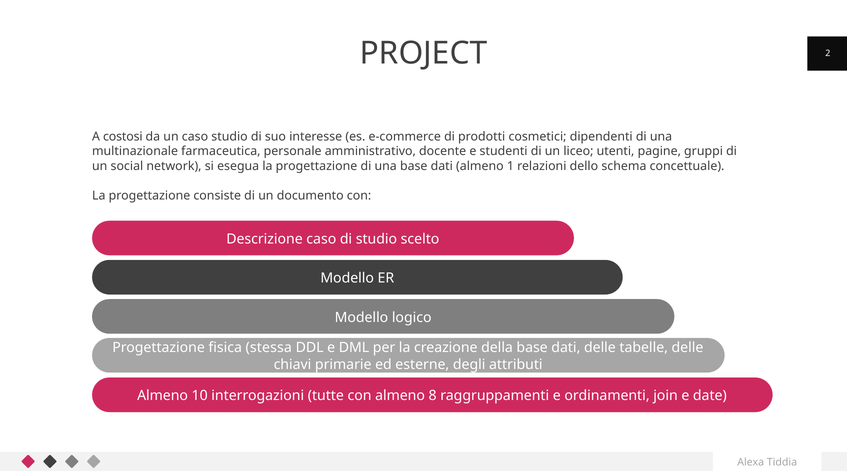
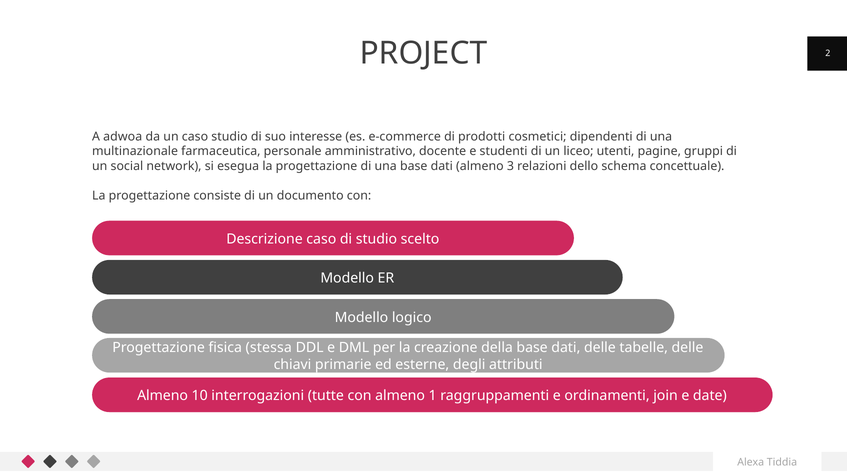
costosi: costosi -> adwoa (123, 137)
1: 1 -> 3 (510, 166)
8: 8 -> 1 (433, 396)
